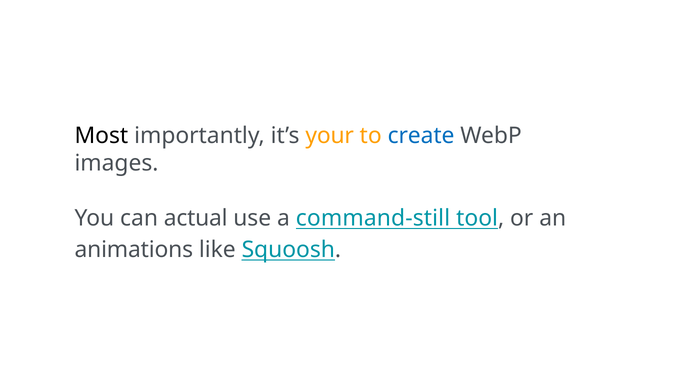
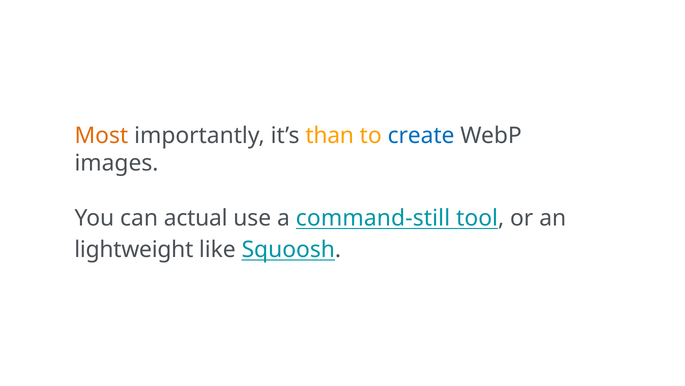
Most colour: black -> orange (101, 136)
your: your -> than (330, 136)
animations: animations -> lightweight (134, 249)
